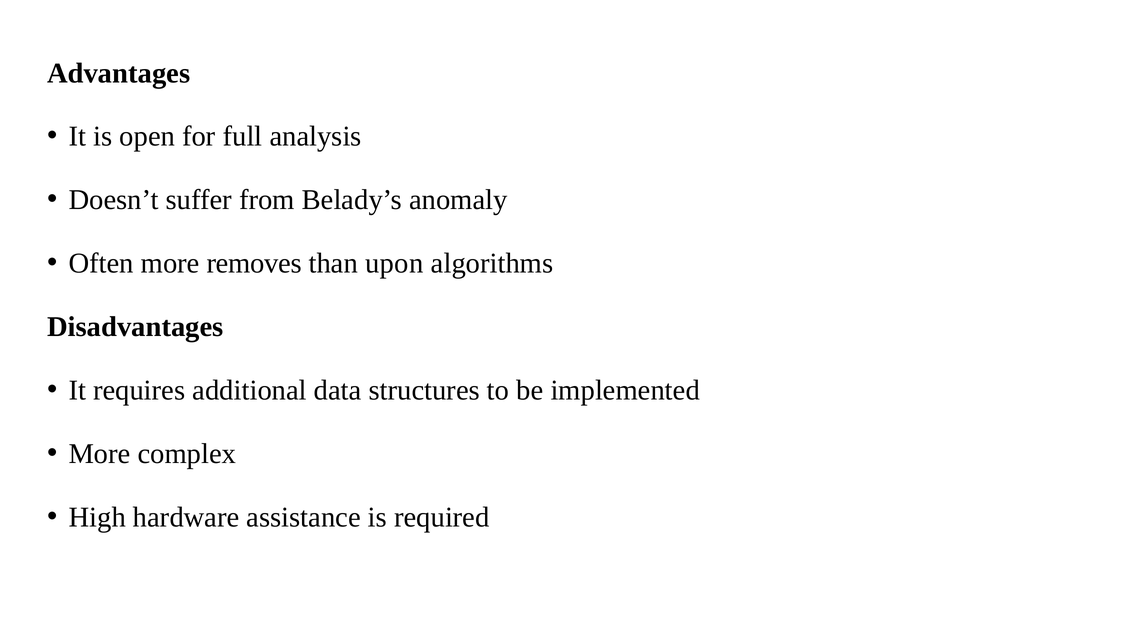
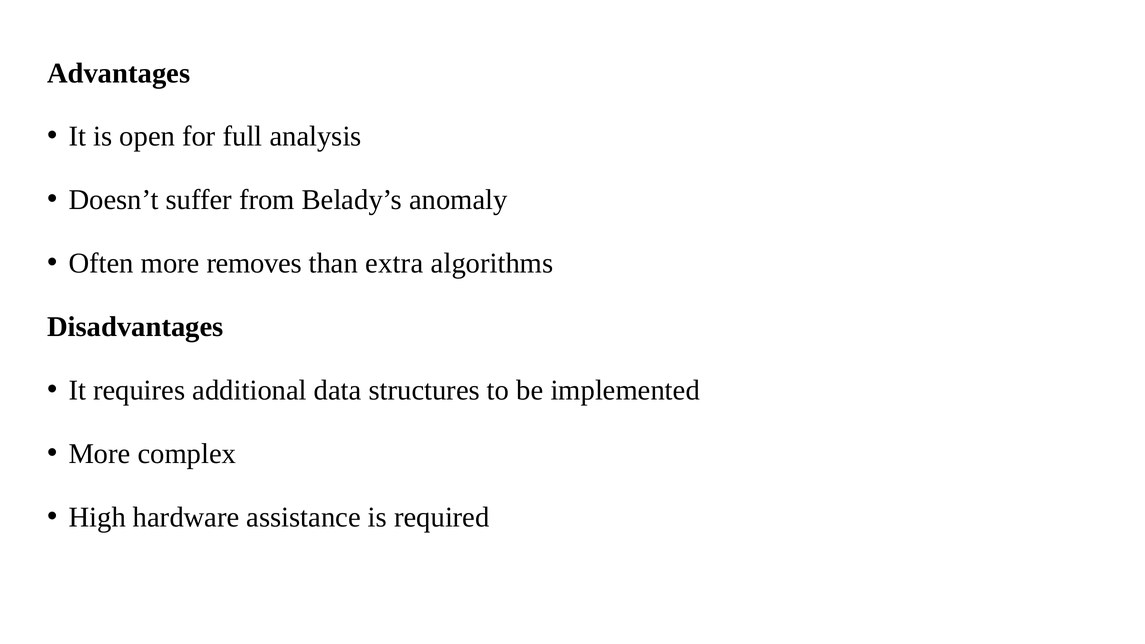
upon: upon -> extra (394, 263)
